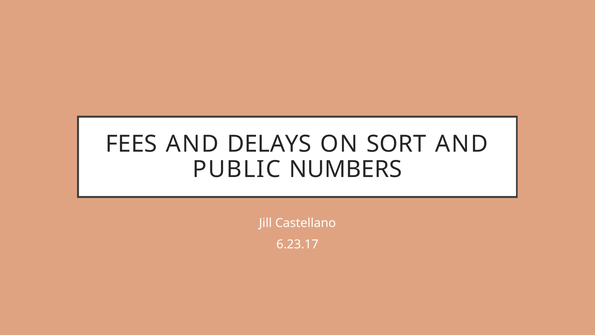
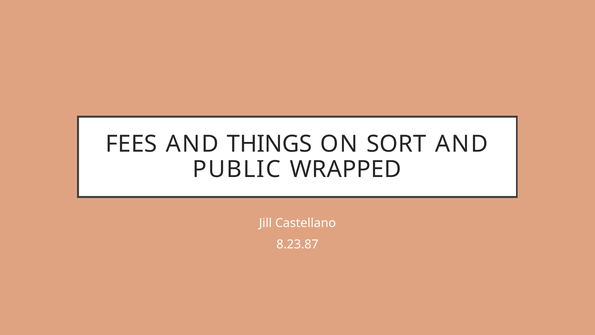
DELAYS: DELAYS -> THINGS (269, 144)
NUMBERS: NUMBERS -> WRAPPED (346, 169)
6.23.17: 6.23.17 -> 8.23.87 (297, 244)
